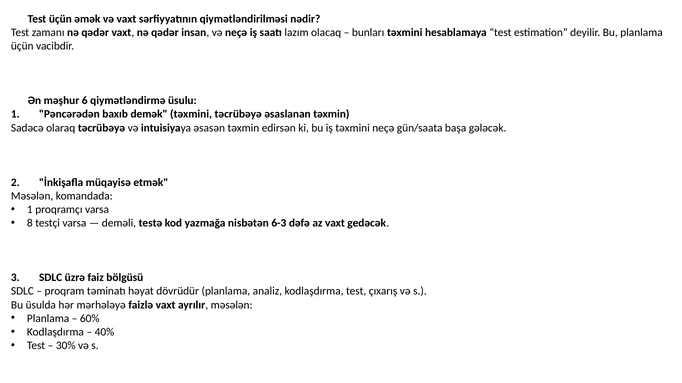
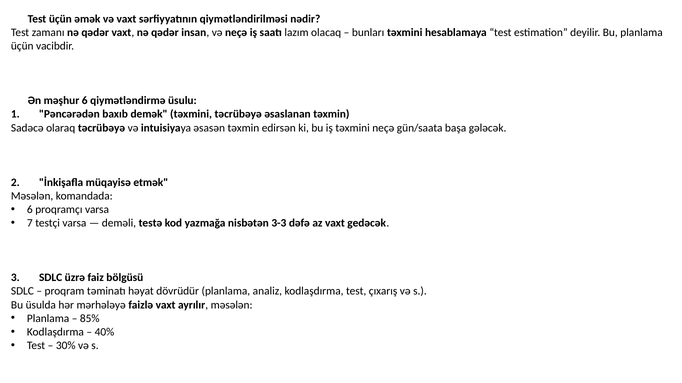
1: 1 -> 6 (30, 210)
8: 8 -> 7 (30, 224)
6-3: 6-3 -> 3-3 (279, 224)
60%: 60% -> 85% (90, 319)
